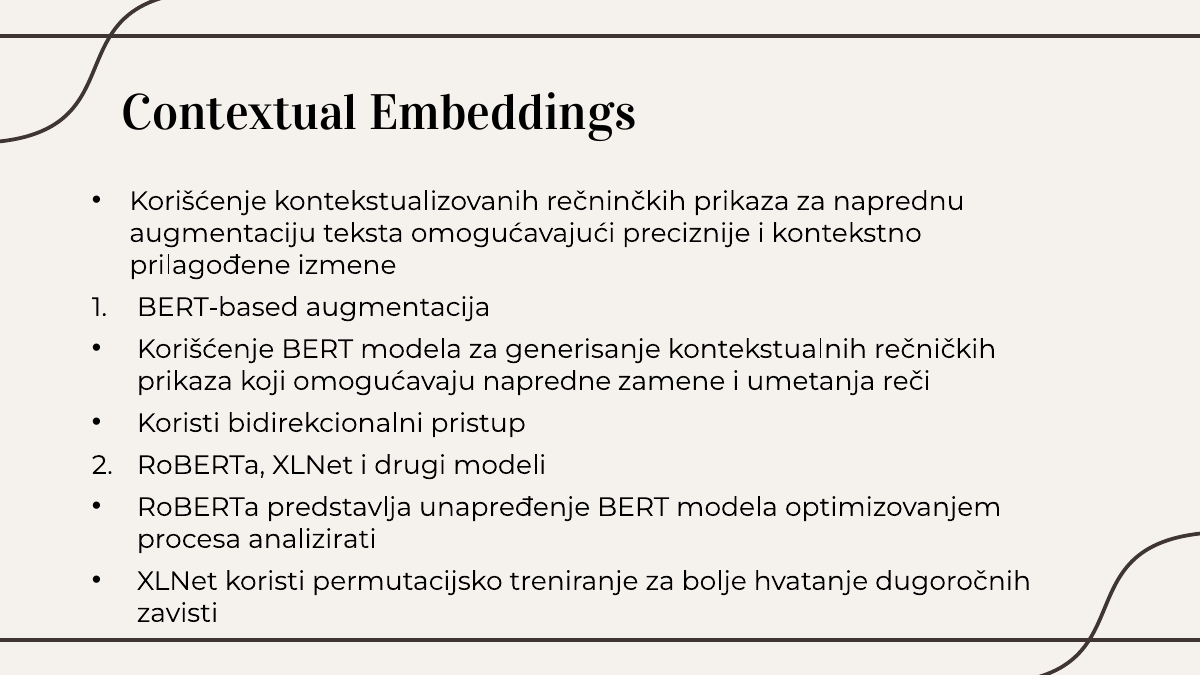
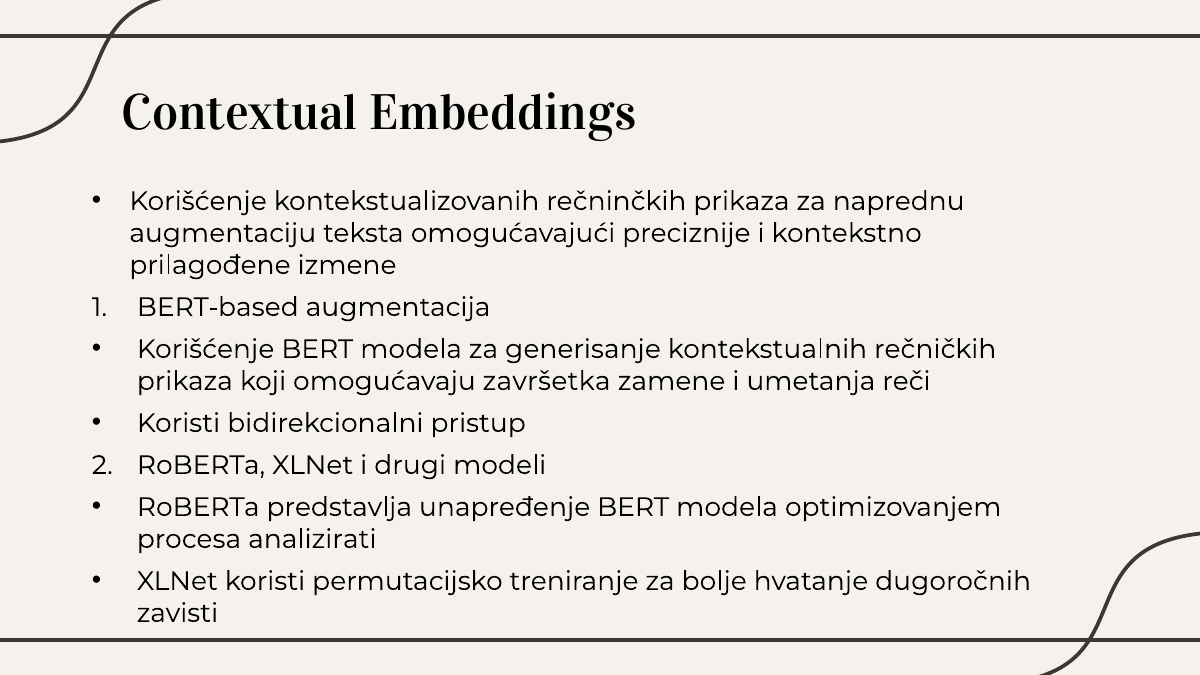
napredne: napredne -> završetka (547, 381)
